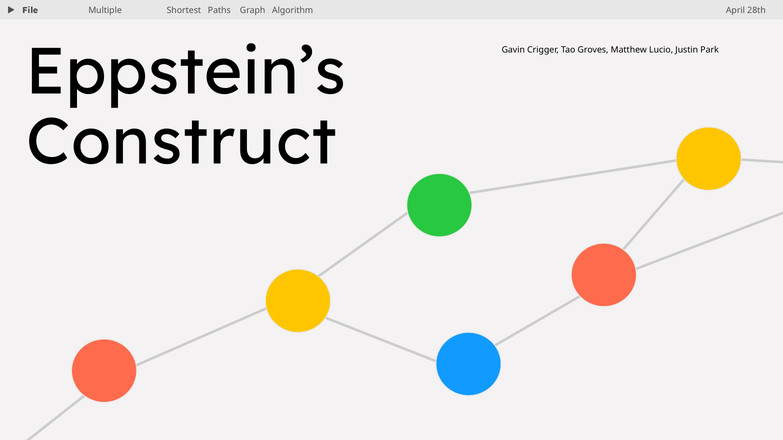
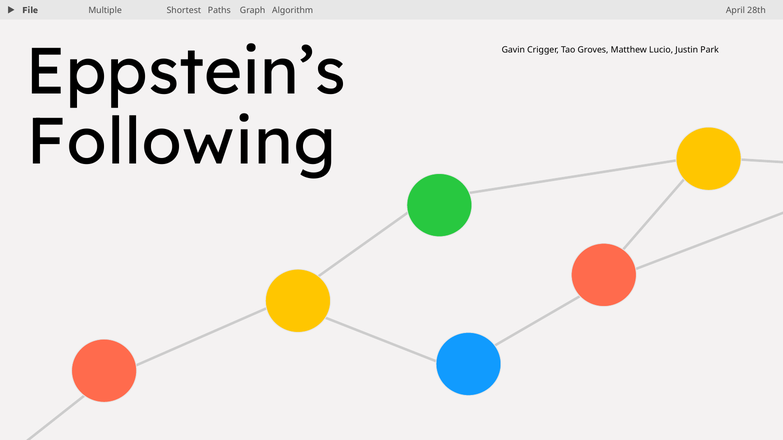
Construct: Construct -> Following (181, 143)
